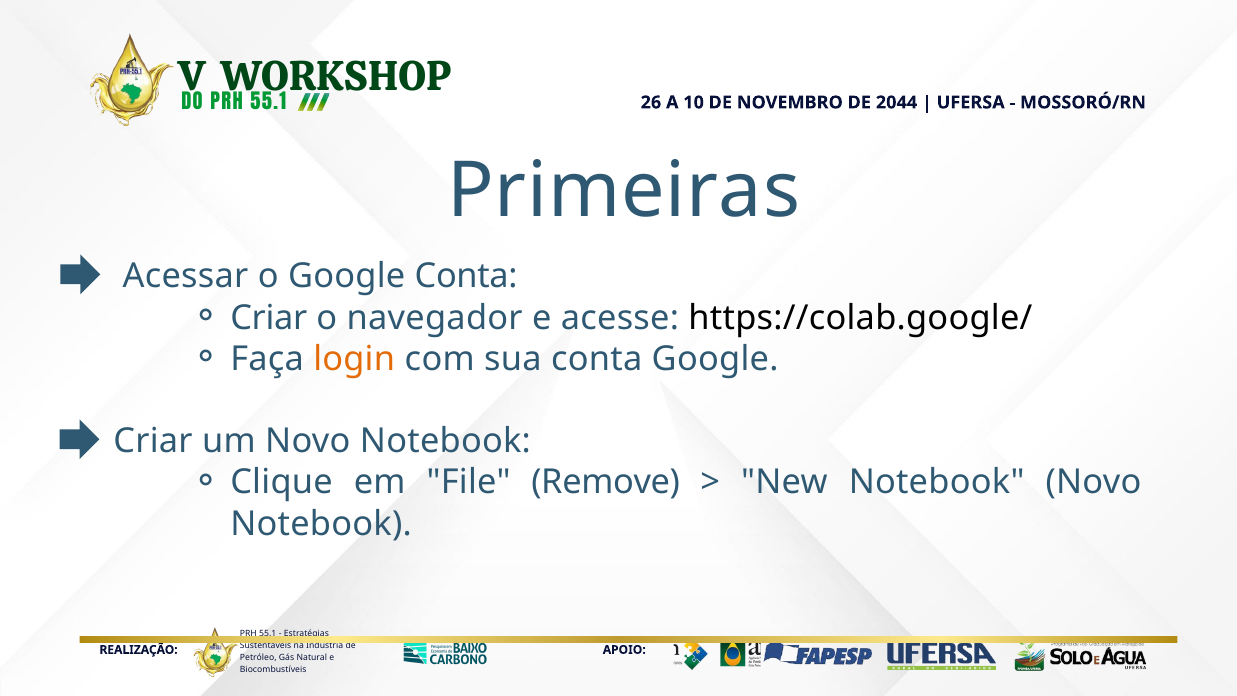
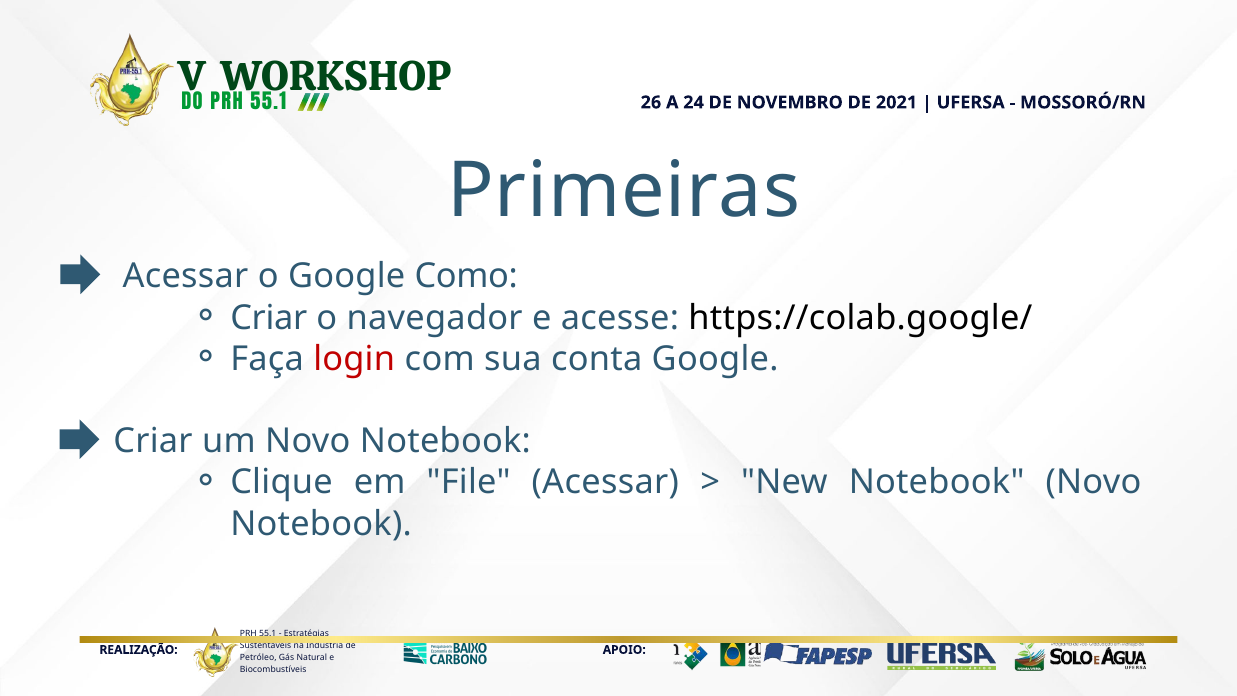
10: 10 -> 24 (694, 102)
2044: 2044 -> 2021 (897, 102)
Google Conta: Conta -> Como (466, 276)
login colour: orange -> red (354, 359)
File Remove: Remove -> Acessar (605, 482)
